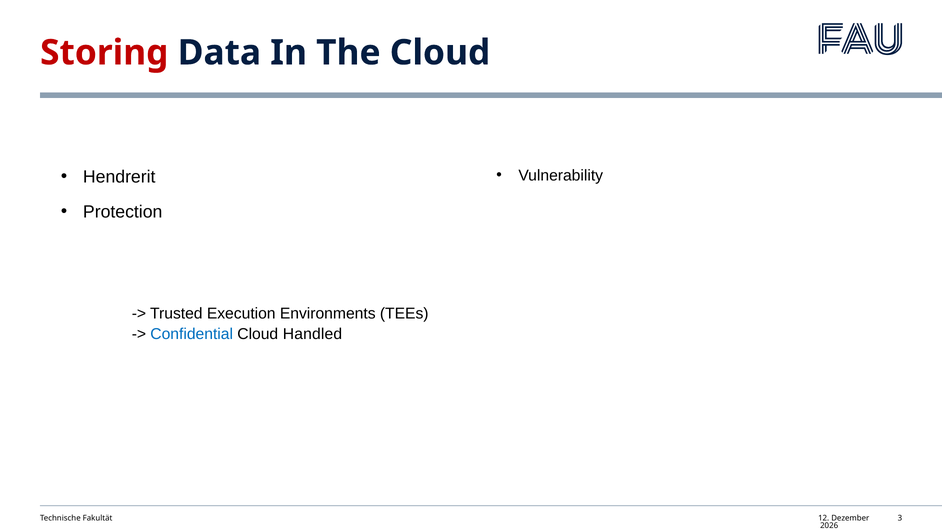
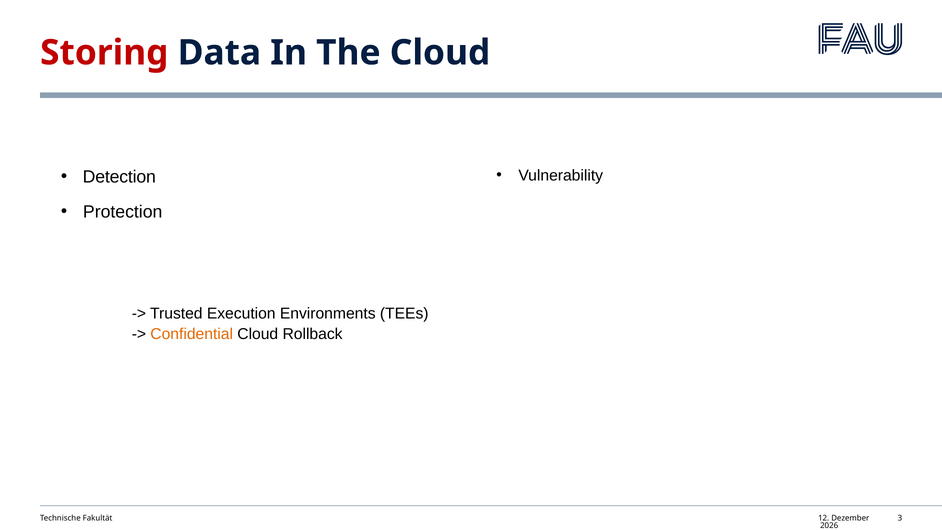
Hendrerit: Hendrerit -> Detection (119, 177)
Confidential colour: blue -> orange (192, 334)
Handled: Handled -> Rollback (313, 334)
